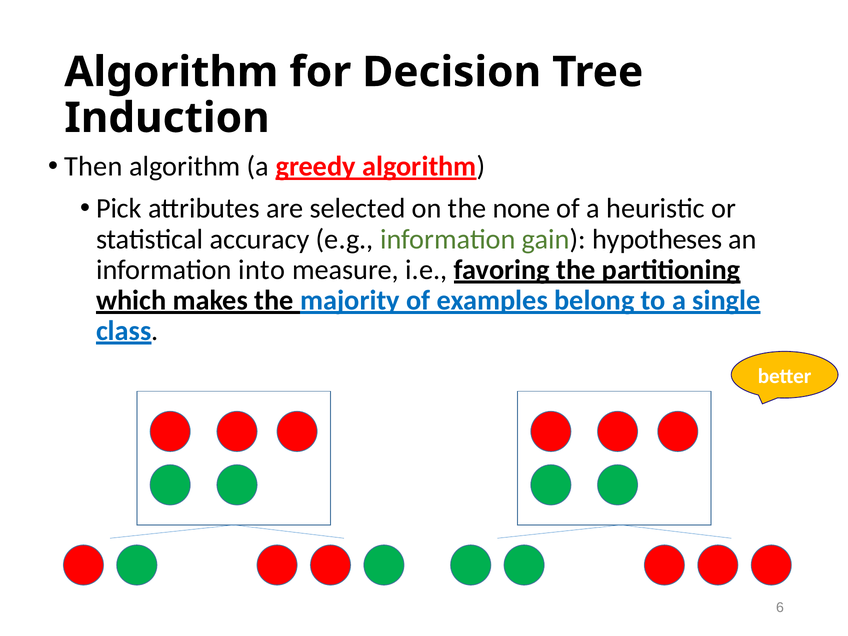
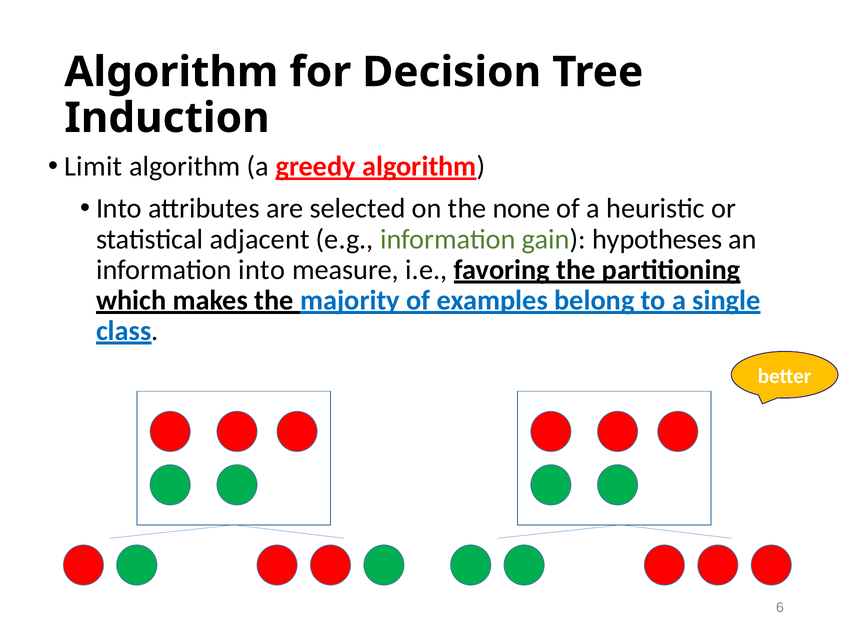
Then: Then -> Limit (93, 167)
Pick: Pick -> Into (119, 209)
accuracy: accuracy -> adjacent (260, 239)
